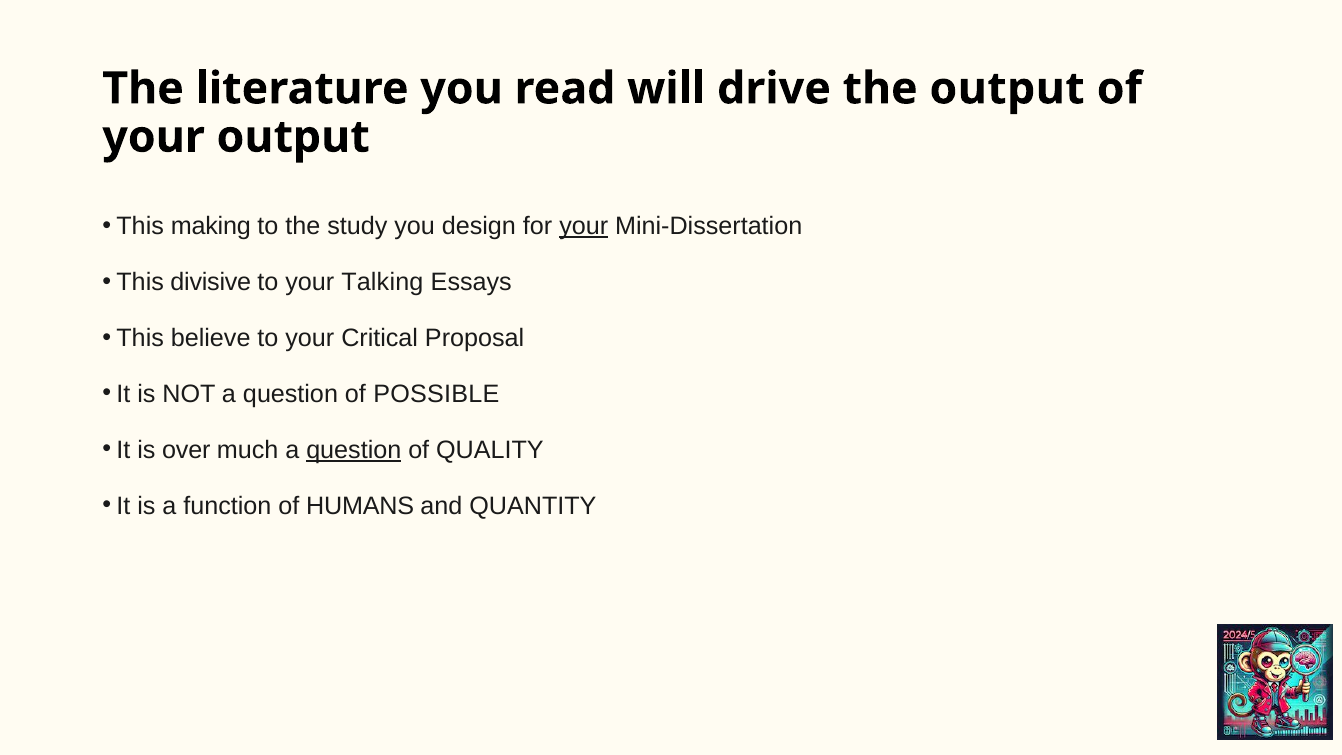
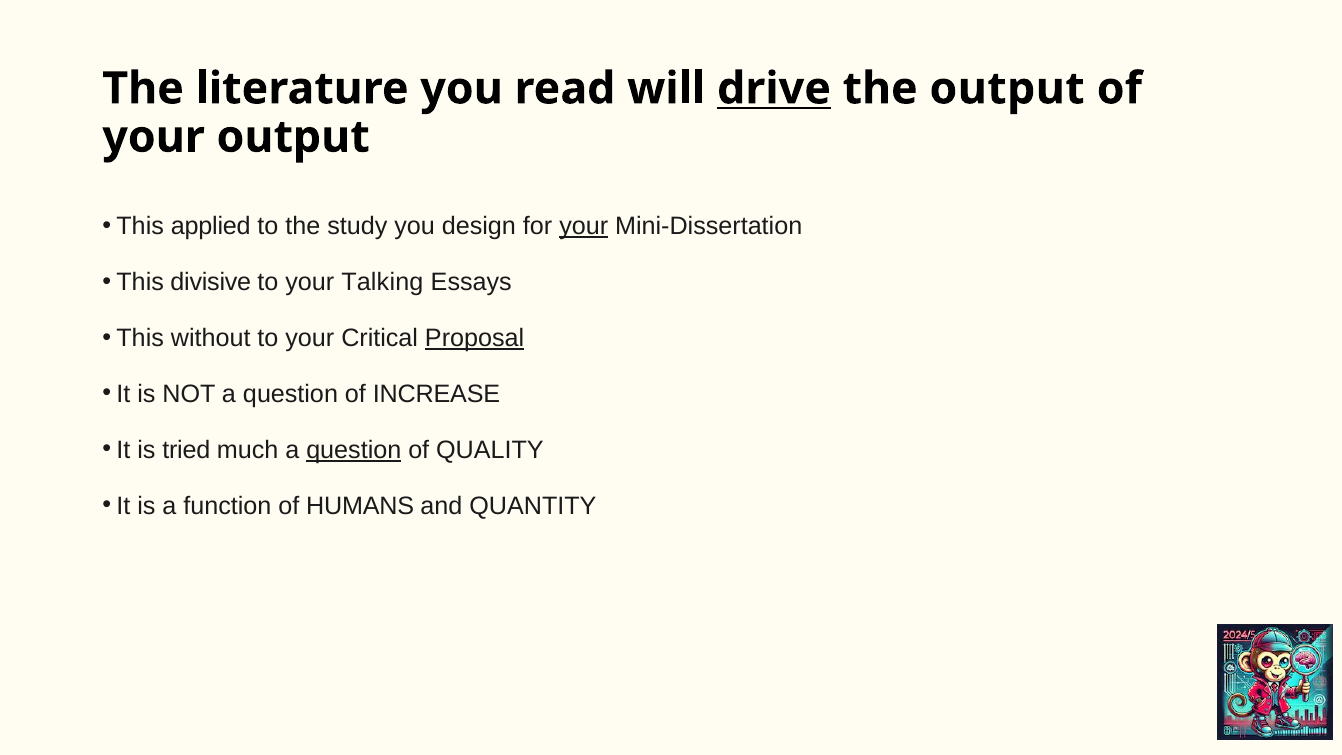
drive underline: none -> present (774, 89)
making: making -> applied (211, 226)
believe: believe -> without (211, 338)
Proposal underline: none -> present (475, 338)
POSSIBLE: POSSIBLE -> INCREASE (437, 394)
over: over -> tried (186, 450)
